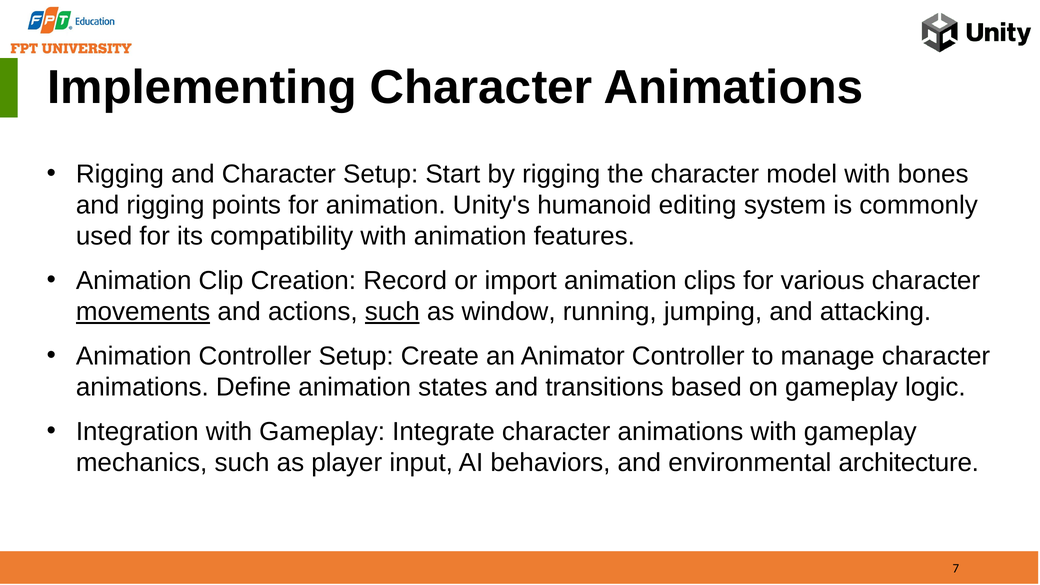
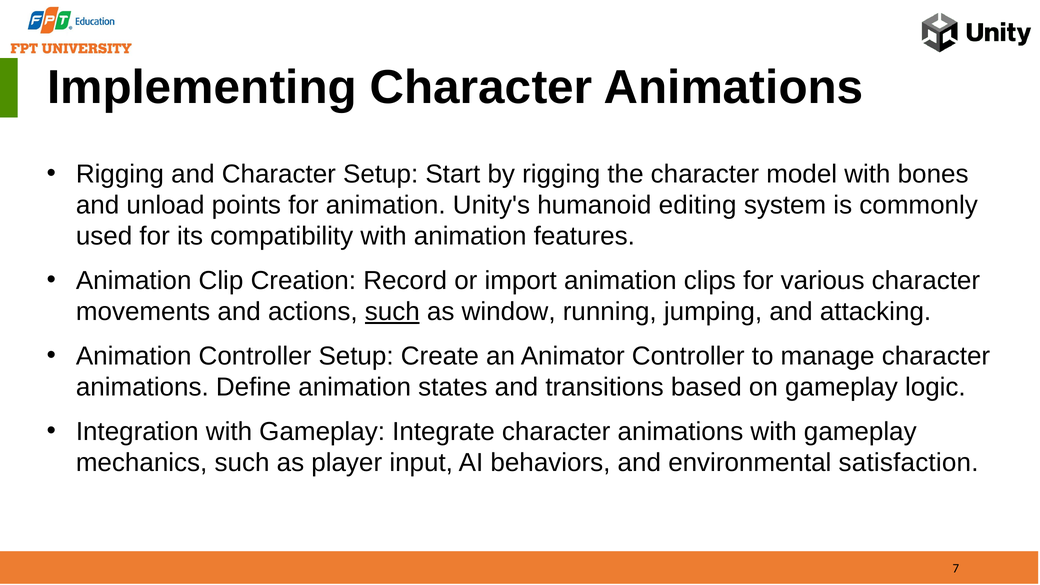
and rigging: rigging -> unload (166, 205)
movements underline: present -> none (143, 312)
architecture: architecture -> satisfaction (909, 463)
